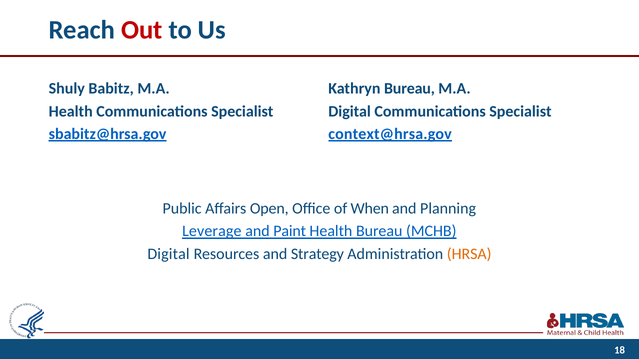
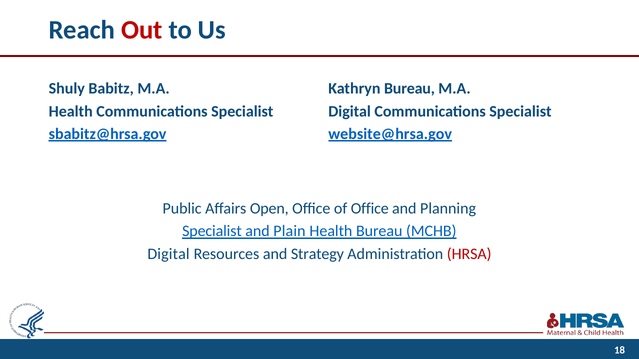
context@hrsa.gov: context@hrsa.gov -> website@hrsa.gov (390, 134)
of When: When -> Office (370, 209)
Leverage: Leverage -> Specialist (212, 232)
Paint: Paint -> Plain (289, 232)
HRSA colour: orange -> red (469, 254)
